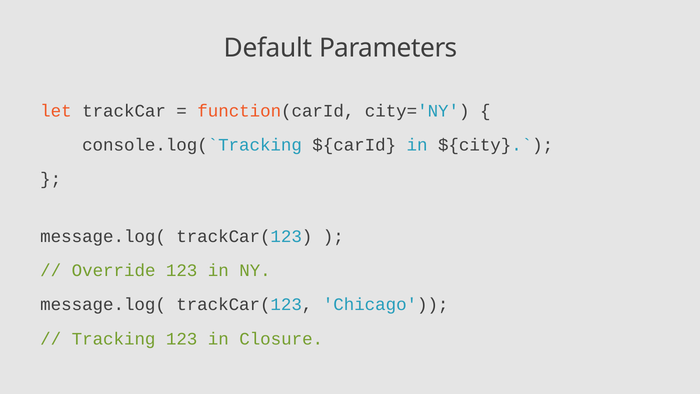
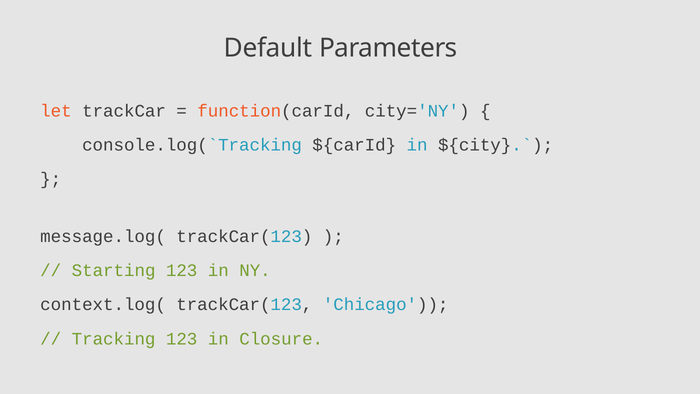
Override: Override -> Starting (114, 270)
message.log(: message.log( -> context.log( (103, 304)
